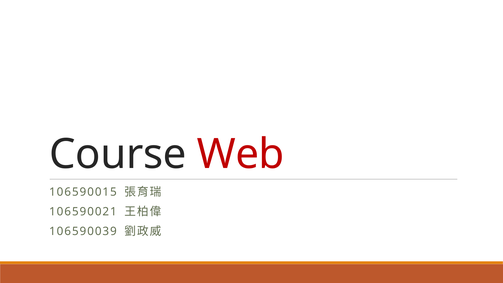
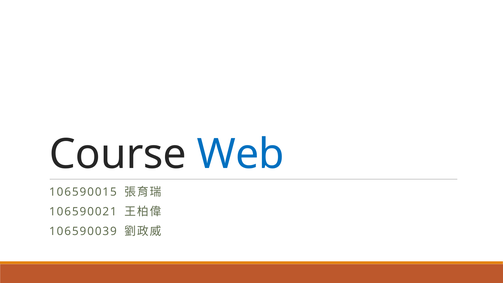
Web colour: red -> blue (241, 154)
